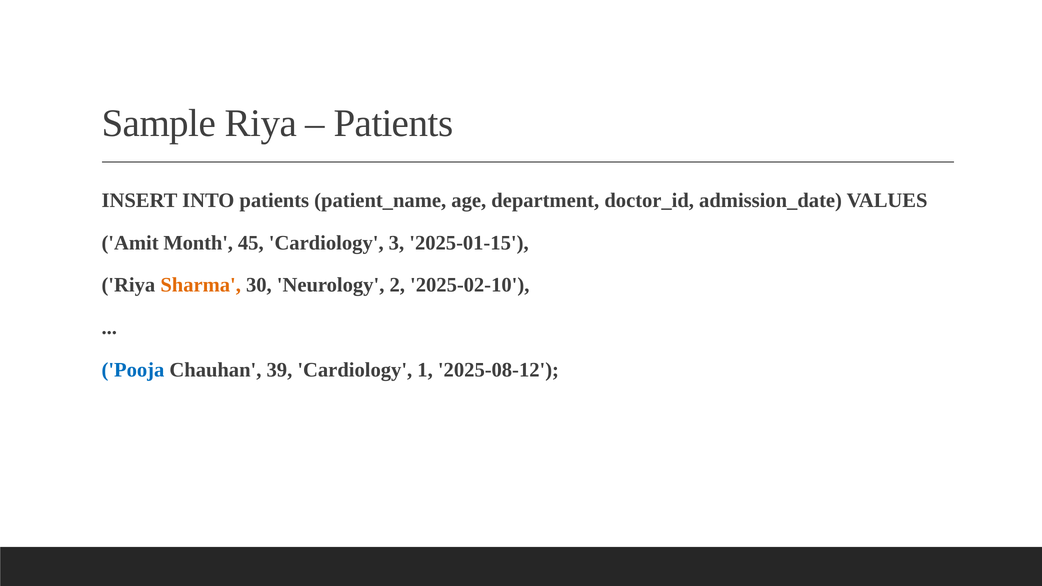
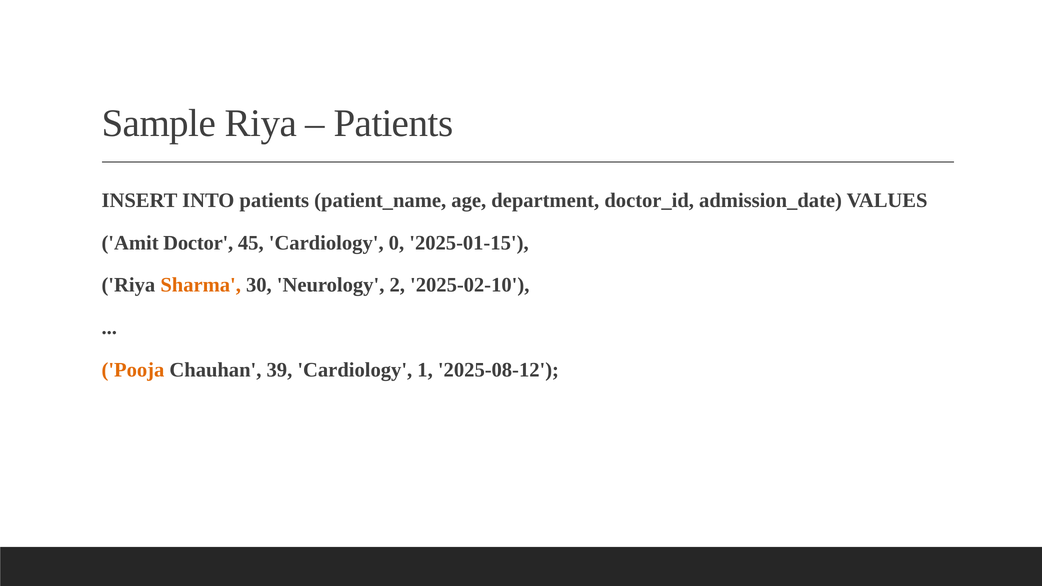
Month: Month -> Doctor (198, 243)
3: 3 -> 0 (396, 243)
Pooja colour: blue -> orange (133, 370)
